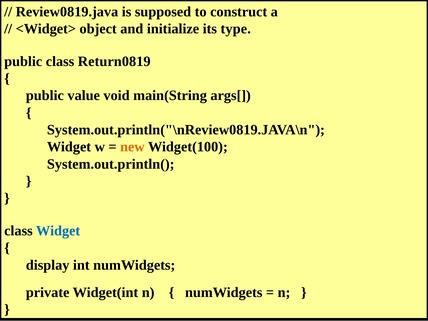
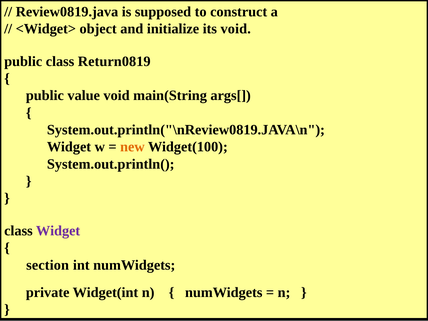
its type: type -> void (236, 29)
Widget colour: blue -> purple (58, 231)
display: display -> section (48, 265)
